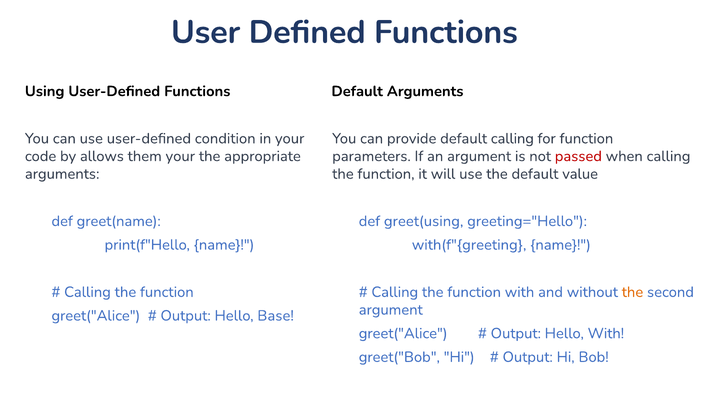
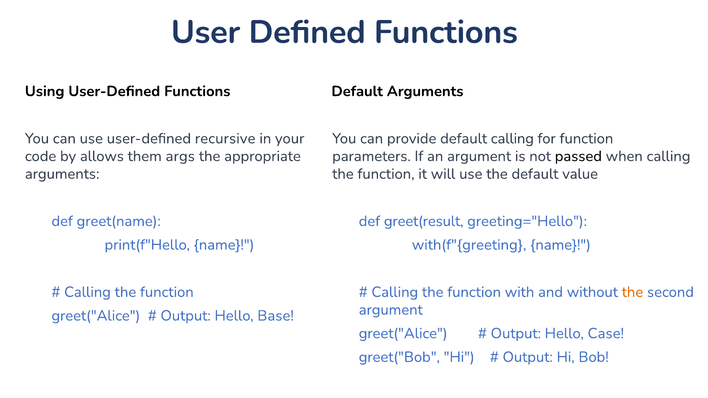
condition: condition -> recursive (225, 139)
them your: your -> args (180, 156)
passed colour: red -> black (578, 156)
greet(using: greet(using -> greet(result (424, 221)
Hello With: With -> Case (606, 334)
